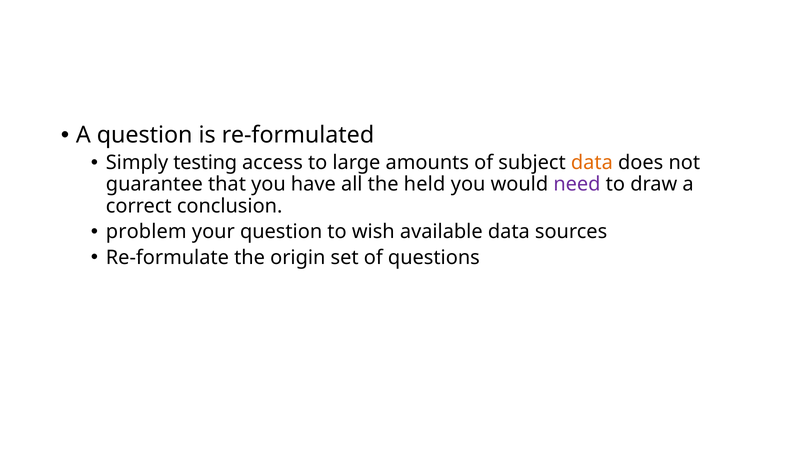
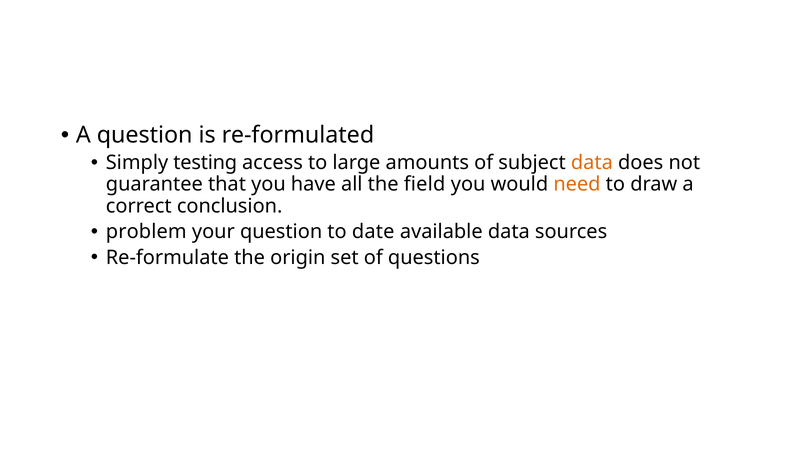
held: held -> field (425, 184)
need colour: purple -> orange (577, 184)
wish: wish -> date (373, 231)
